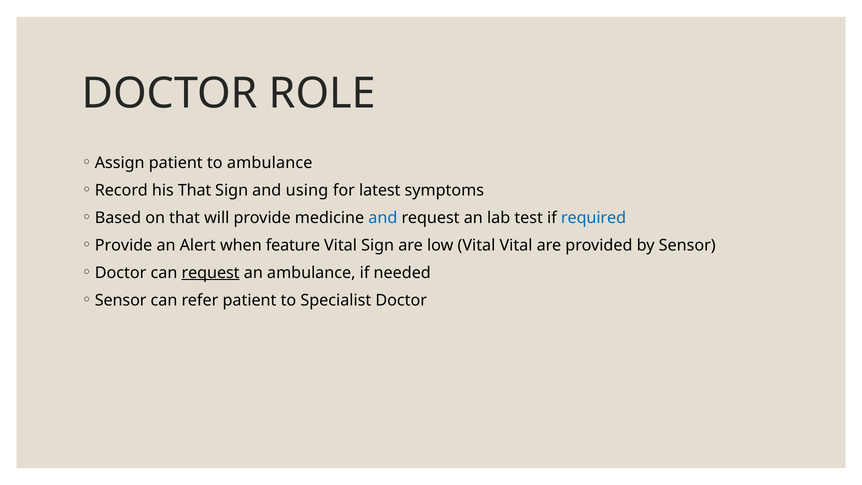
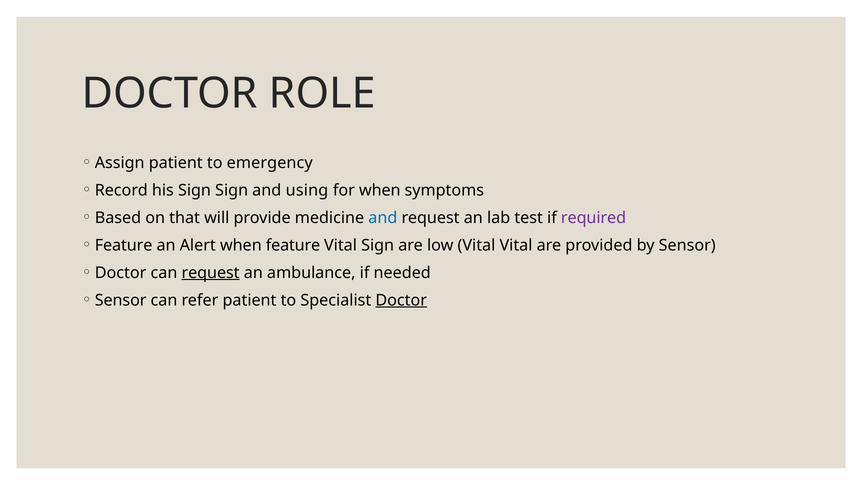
to ambulance: ambulance -> emergency (270, 163)
his That: That -> Sign (194, 190)
for latest: latest -> when (380, 190)
required colour: blue -> purple (594, 218)
Provide: Provide -> Feature (124, 245)
Doctor underline: none -> present (401, 300)
